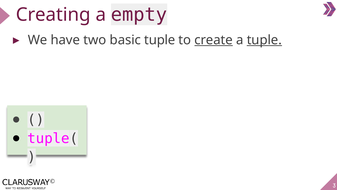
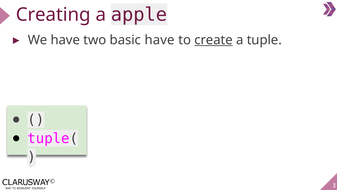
empty: empty -> apple (139, 15)
basic tuple: tuple -> have (160, 40)
tuple underline: present -> none (264, 40)
